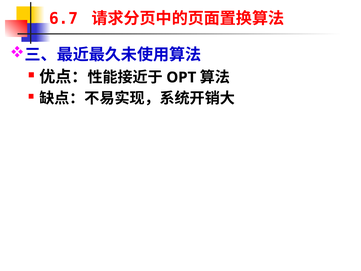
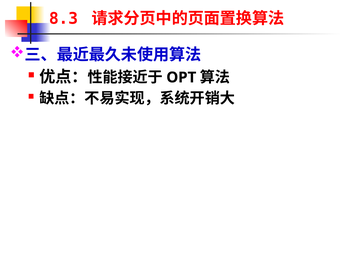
6.7: 6.7 -> 8.3 (64, 19)
